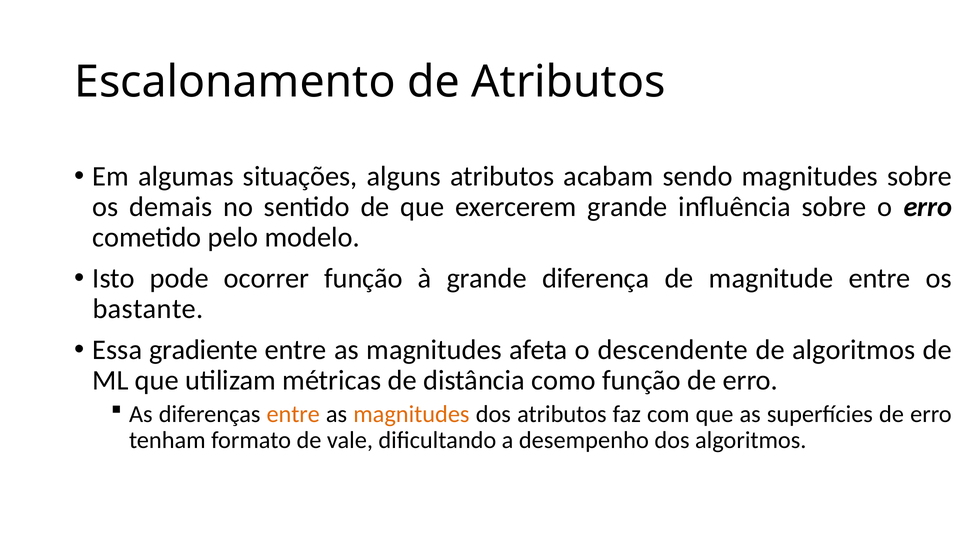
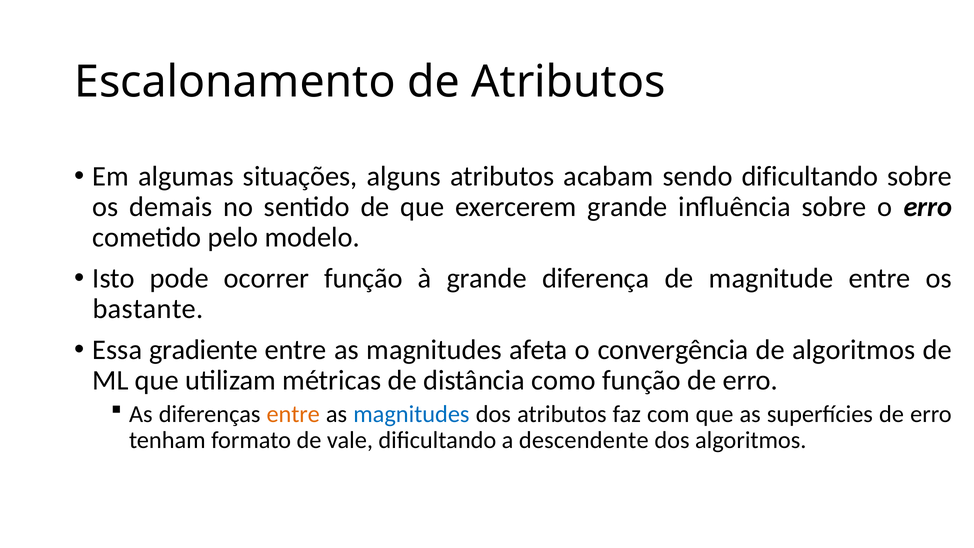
sendo magnitudes: magnitudes -> dificultando (810, 176)
descendente: descendente -> convergência (673, 350)
magnitudes colour: orange -> blue (411, 414)
desempenho: desempenho -> descendente (584, 440)
